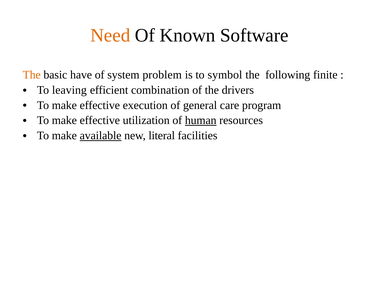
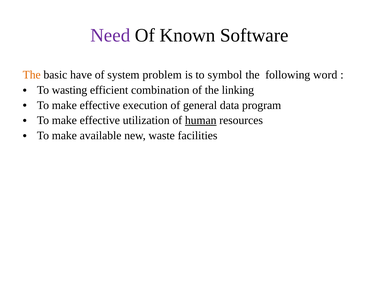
Need colour: orange -> purple (110, 35)
finite: finite -> word (325, 75)
leaving: leaving -> wasting (70, 90)
drivers: drivers -> linking (238, 90)
care: care -> data (230, 105)
available underline: present -> none (101, 135)
literal: literal -> waste (162, 135)
